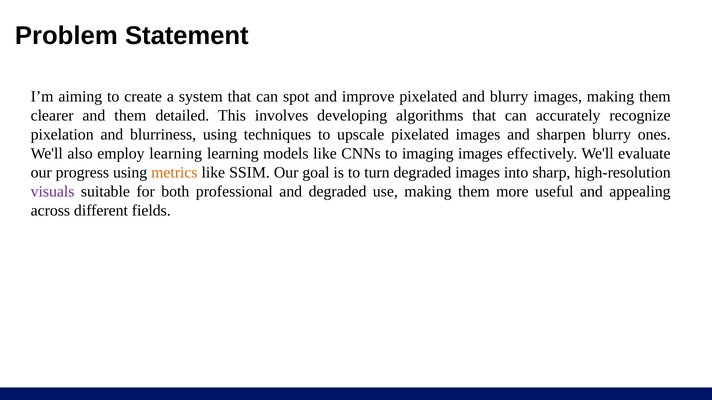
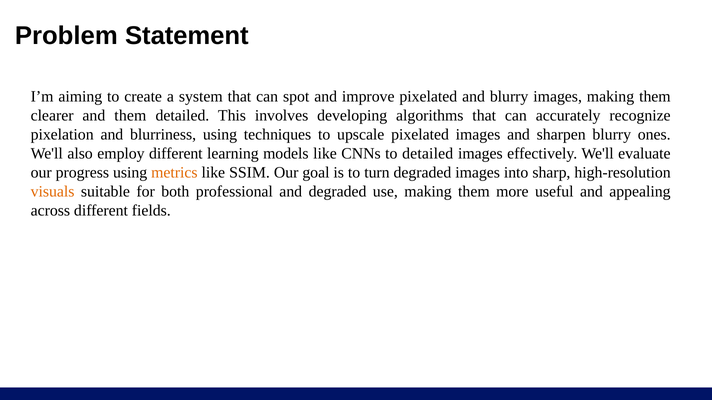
employ learning: learning -> different (176, 154)
to imaging: imaging -> detailed (428, 154)
visuals colour: purple -> orange (53, 192)
